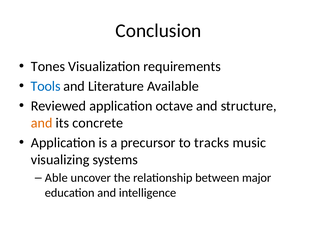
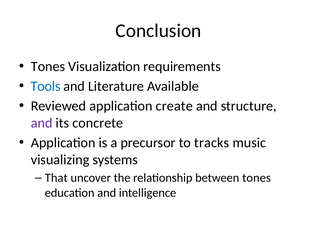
octave: octave -> create (174, 106)
and colour: orange -> purple (42, 123)
Able: Able -> That (56, 178)
between major: major -> tones (257, 178)
